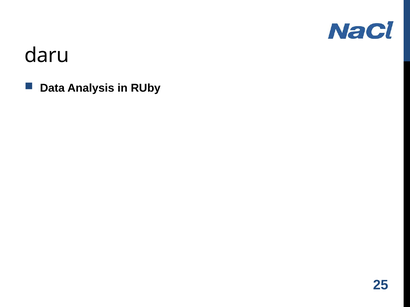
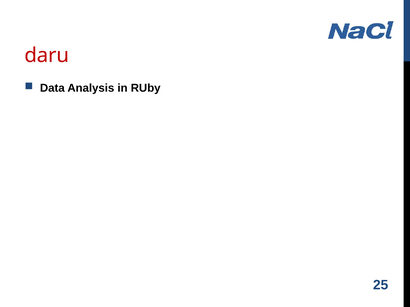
daru colour: black -> red (47, 55)
